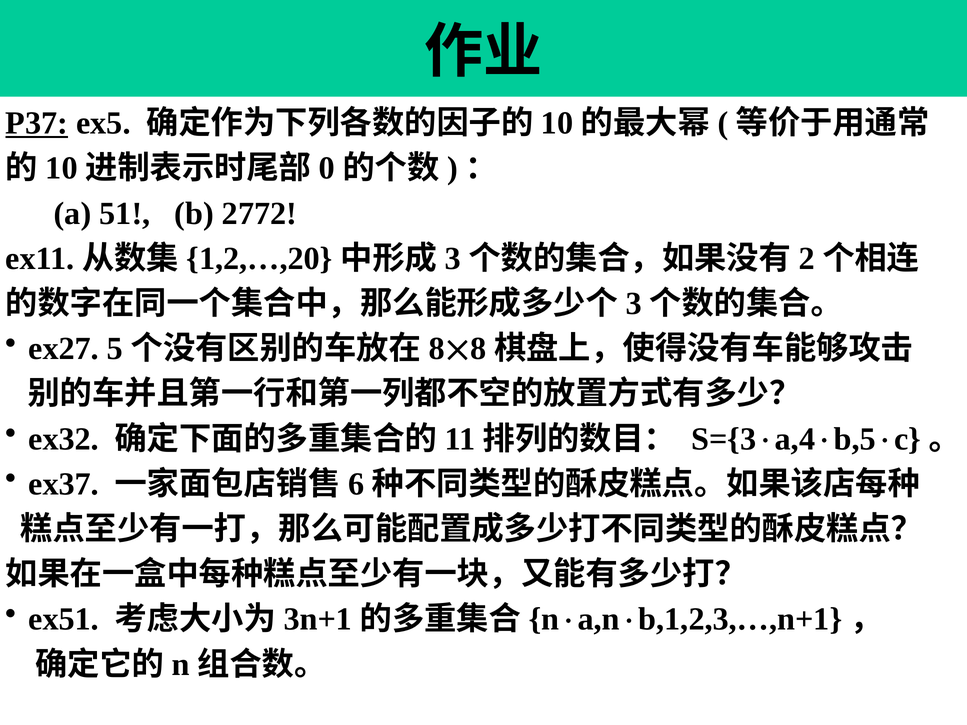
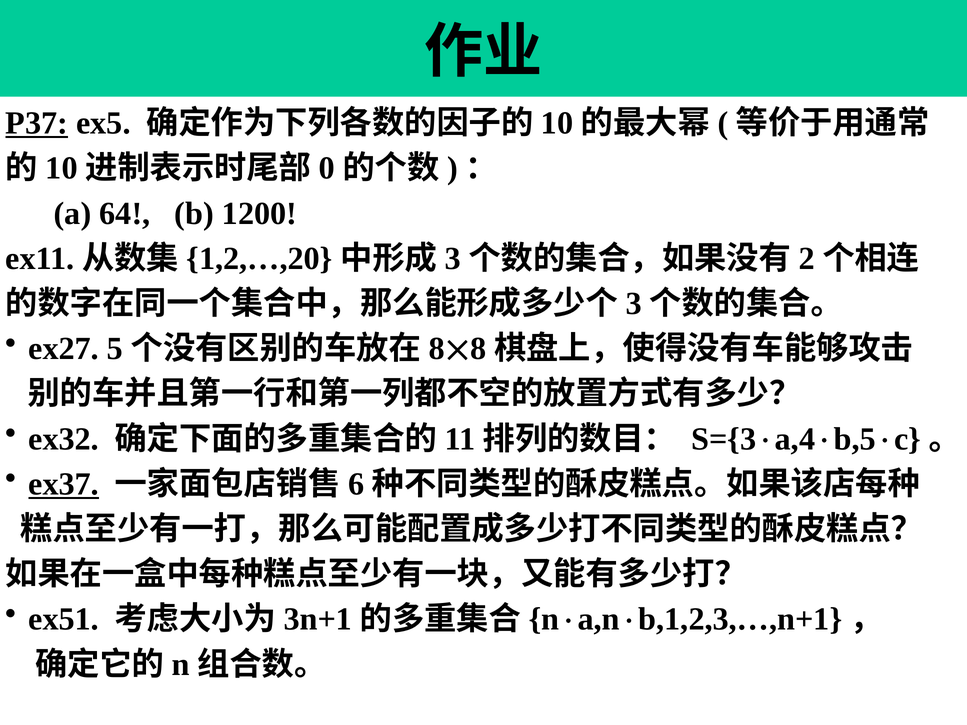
51: 51 -> 64 (125, 214)
2772: 2772 -> 1200 (260, 214)
ex37 underline: none -> present (64, 484)
